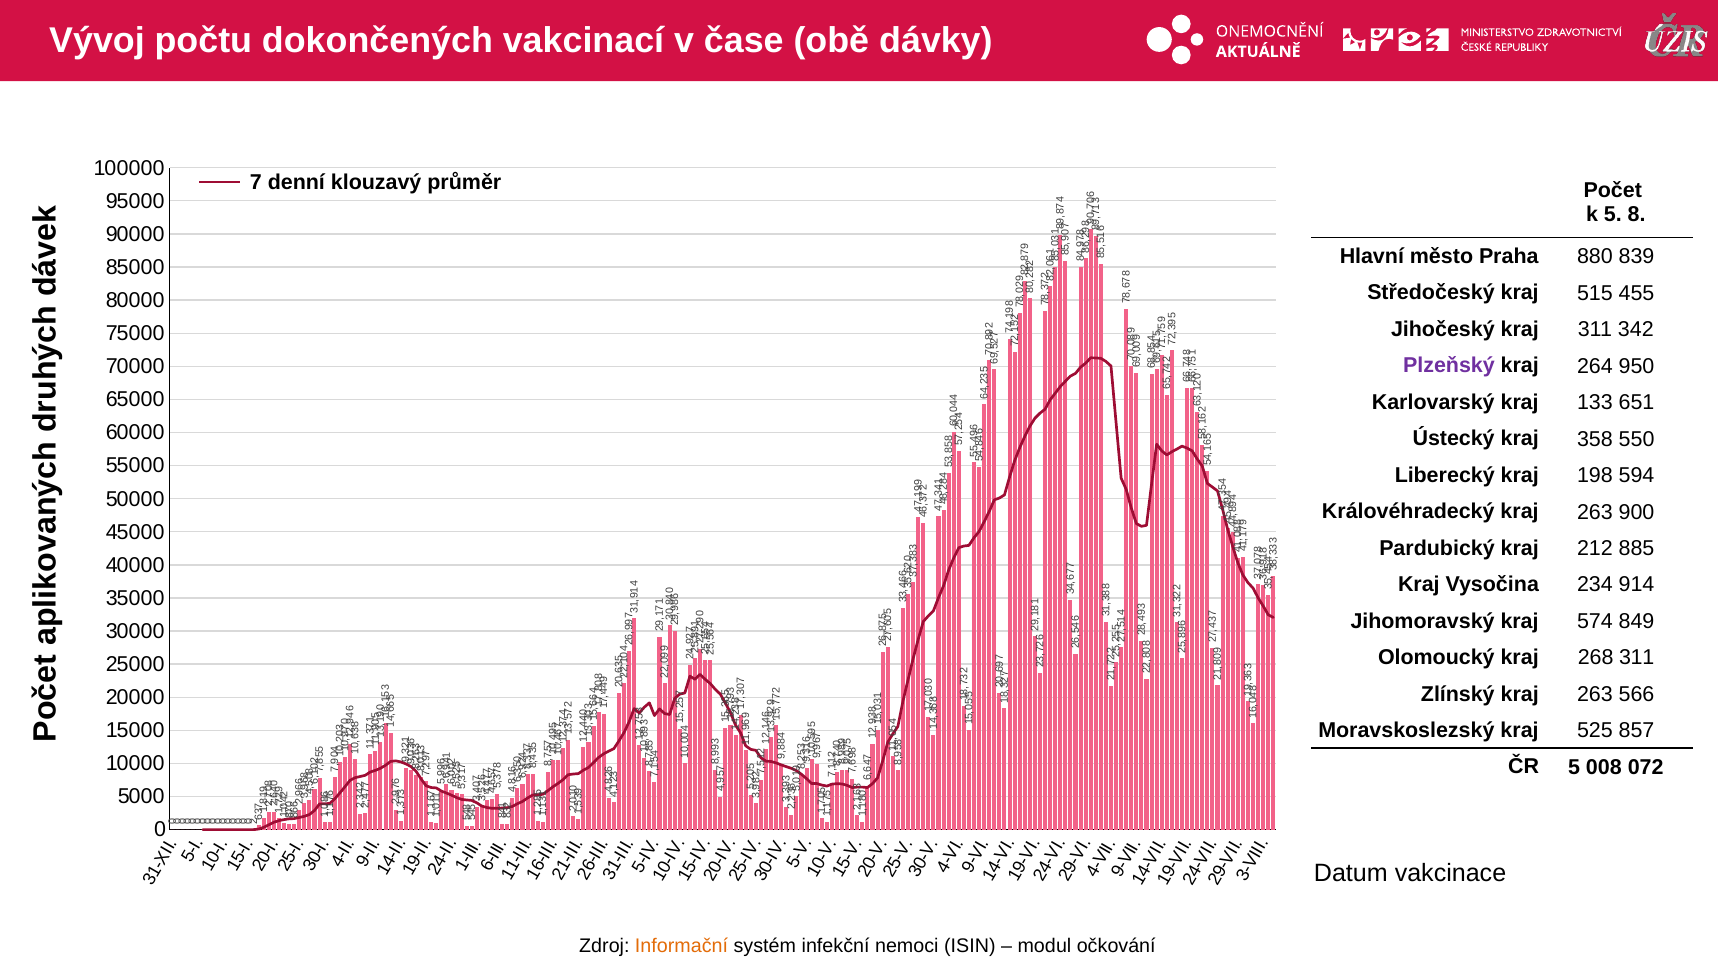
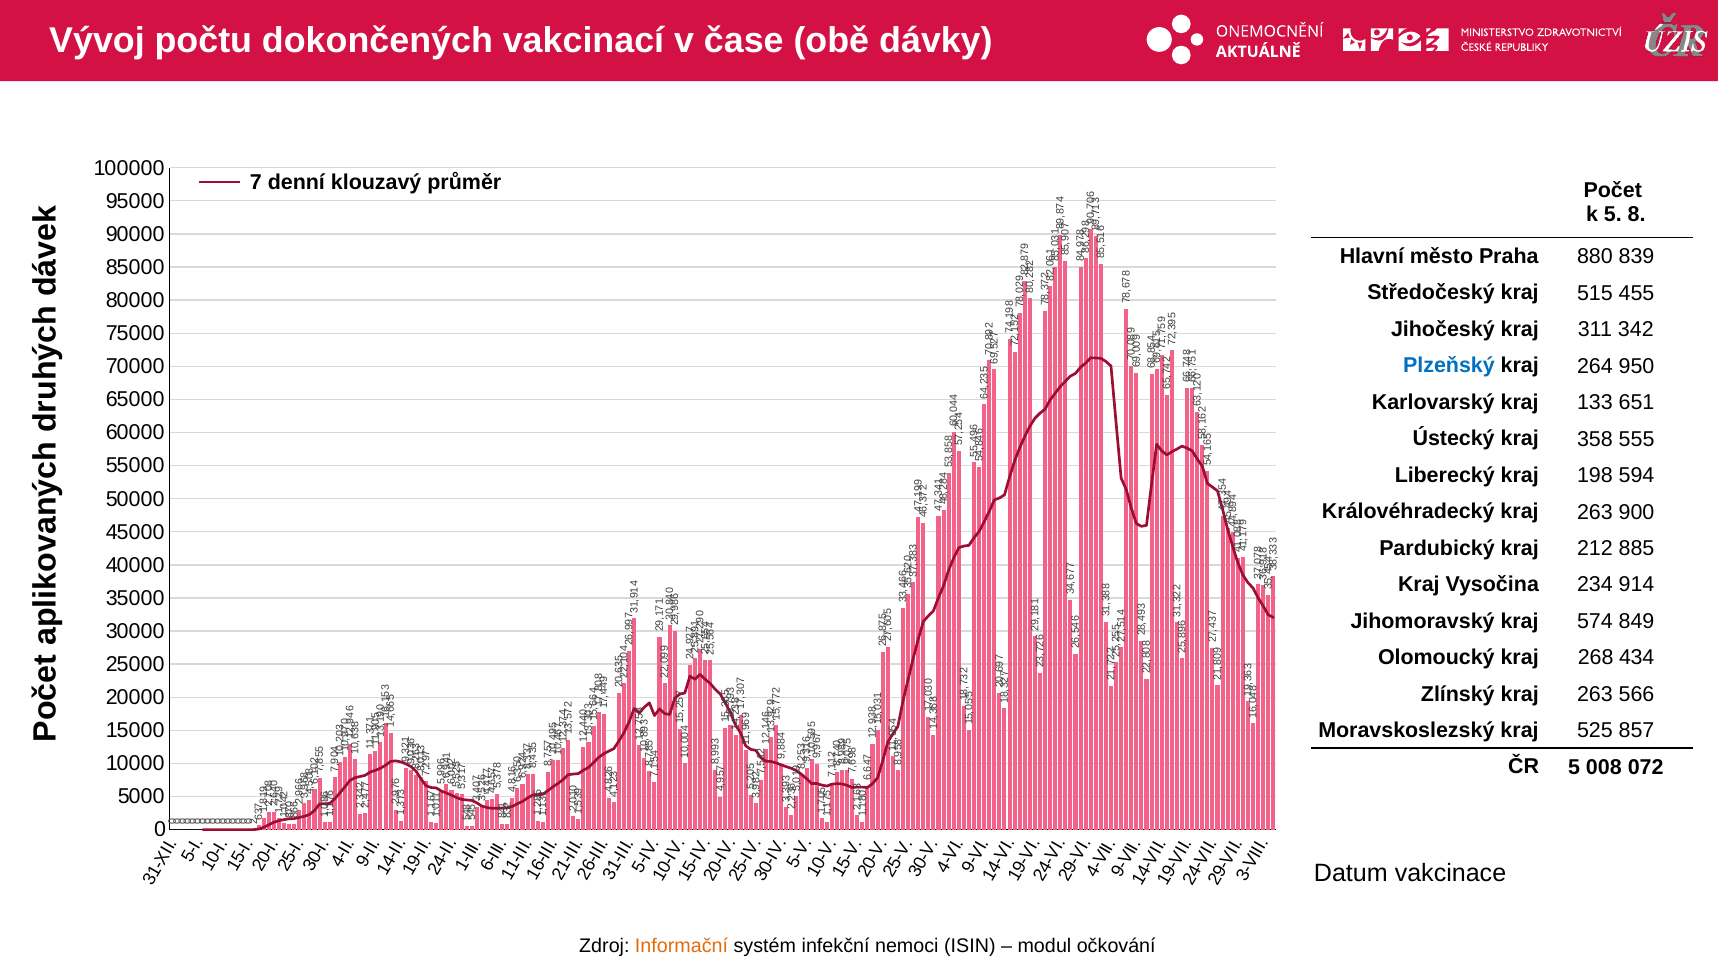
Plzeňský colour: purple -> blue (1449, 366)
550: 550 -> 555 (1637, 439)
268 311: 311 -> 434 (1637, 658)
